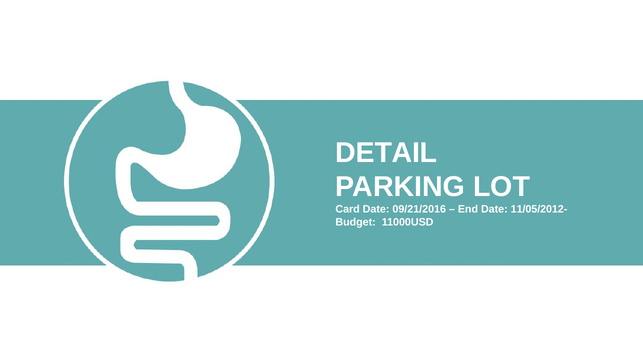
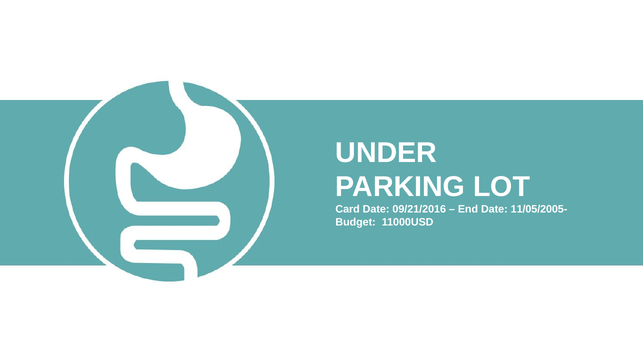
DETAIL: DETAIL -> UNDER (386, 153)
11/05/2012-: 11/05/2012- -> 11/05/2005- (539, 209)
